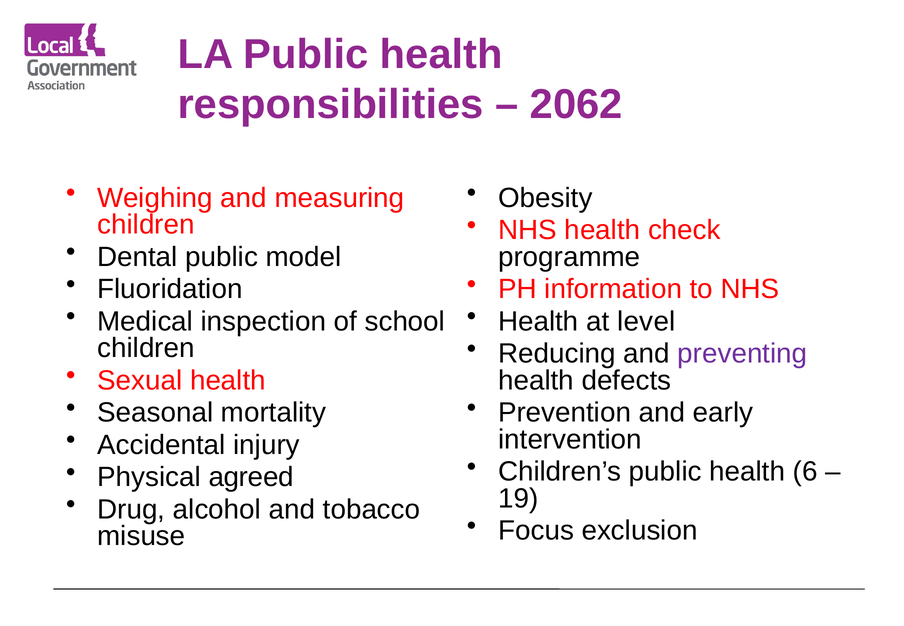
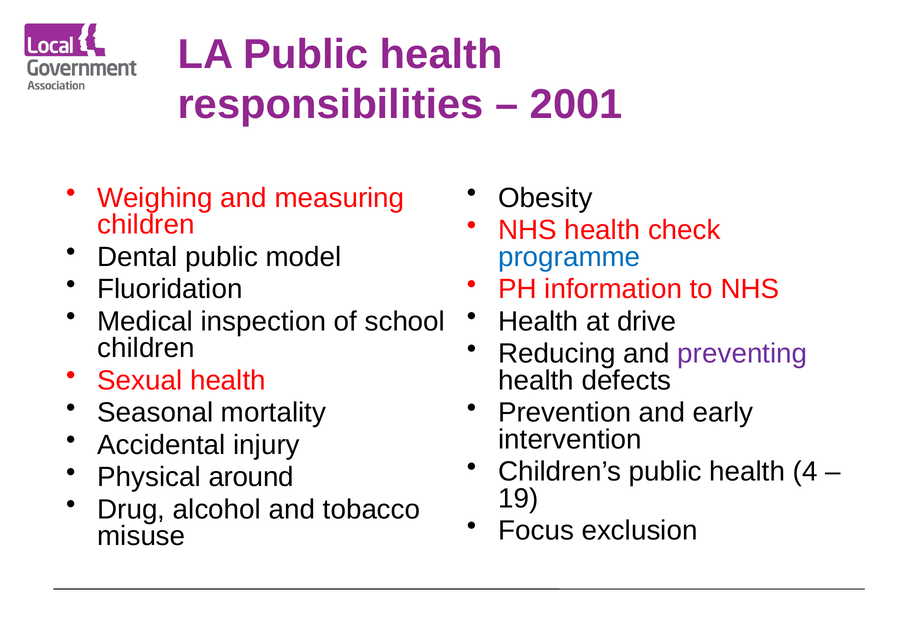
2062: 2062 -> 2001 (576, 104)
programme colour: black -> blue (569, 257)
level: level -> drive (647, 321)
6: 6 -> 4 (805, 472)
agreed: agreed -> around (251, 477)
